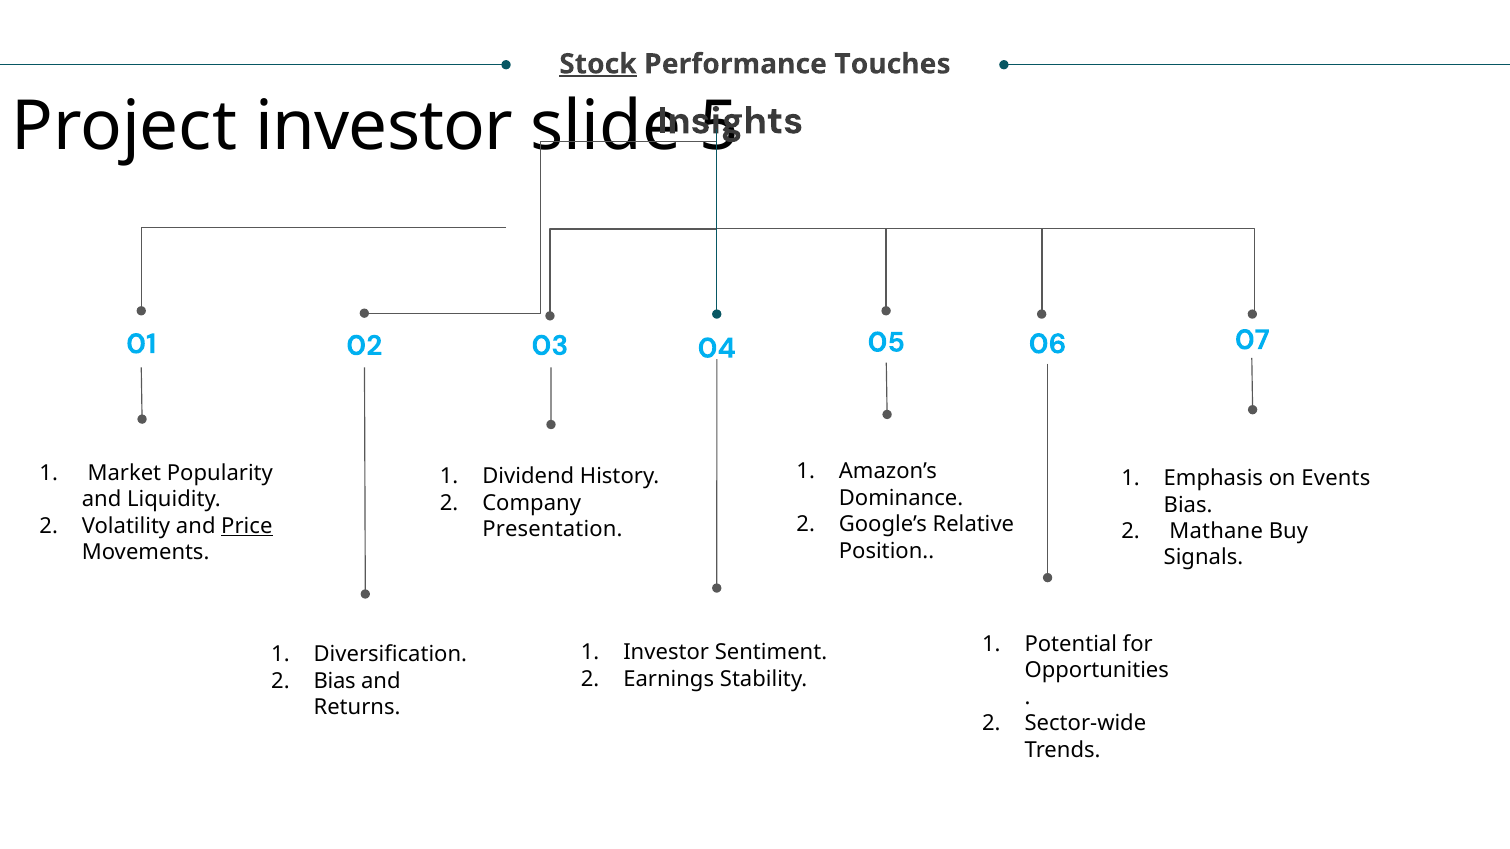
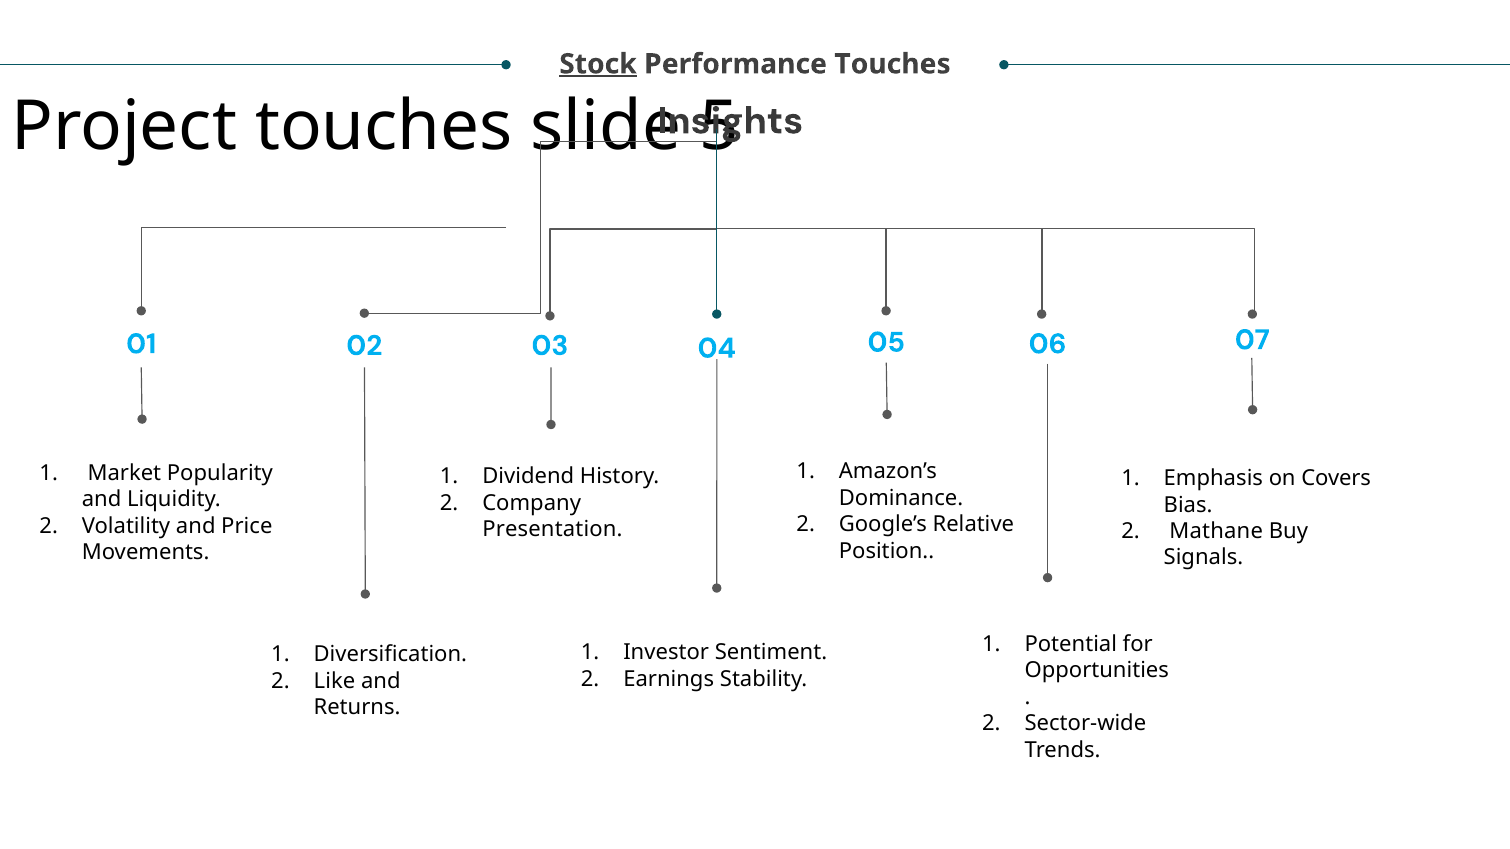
Project investor: investor -> touches (384, 127)
Events: Events -> Covers (1336, 479)
Price underline: present -> none (247, 526)
Bias: Bias -> Like (334, 681)
